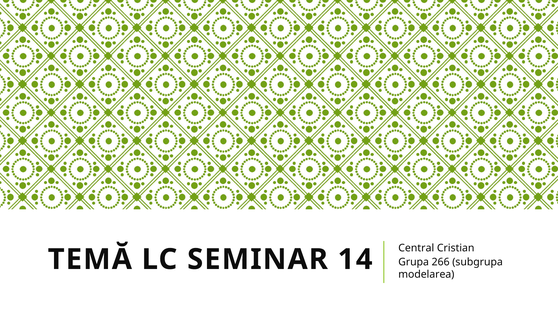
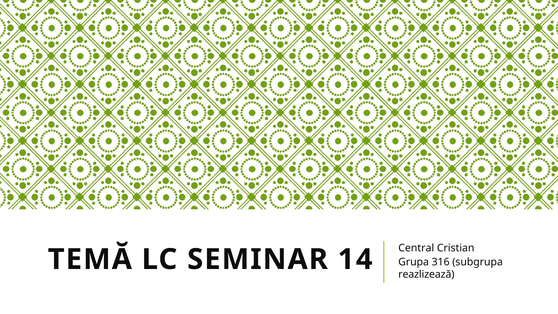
266: 266 -> 316 (441, 262)
modelarea: modelarea -> reazlizează (426, 274)
